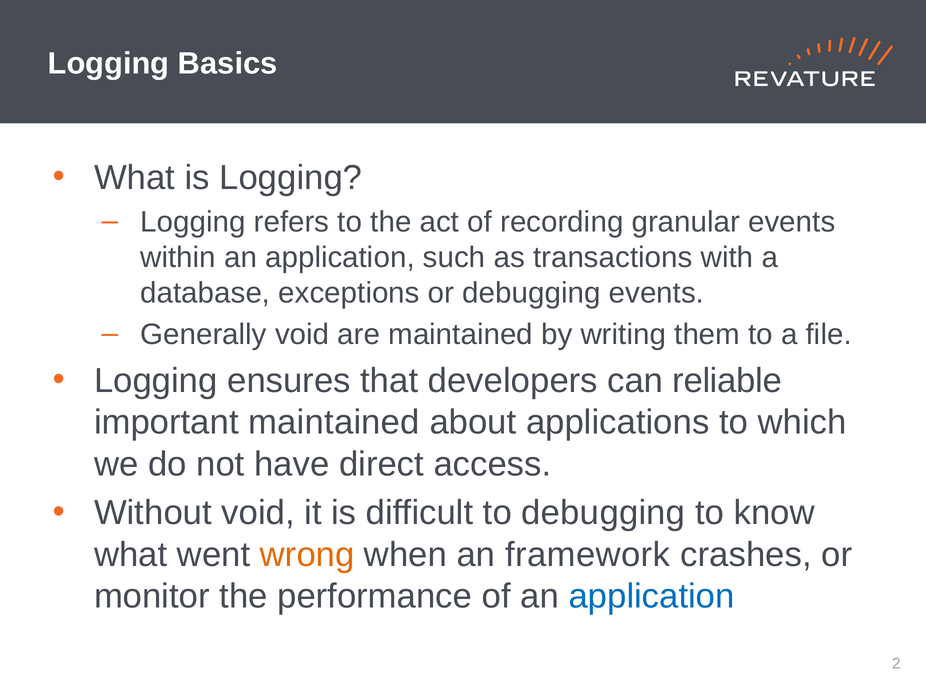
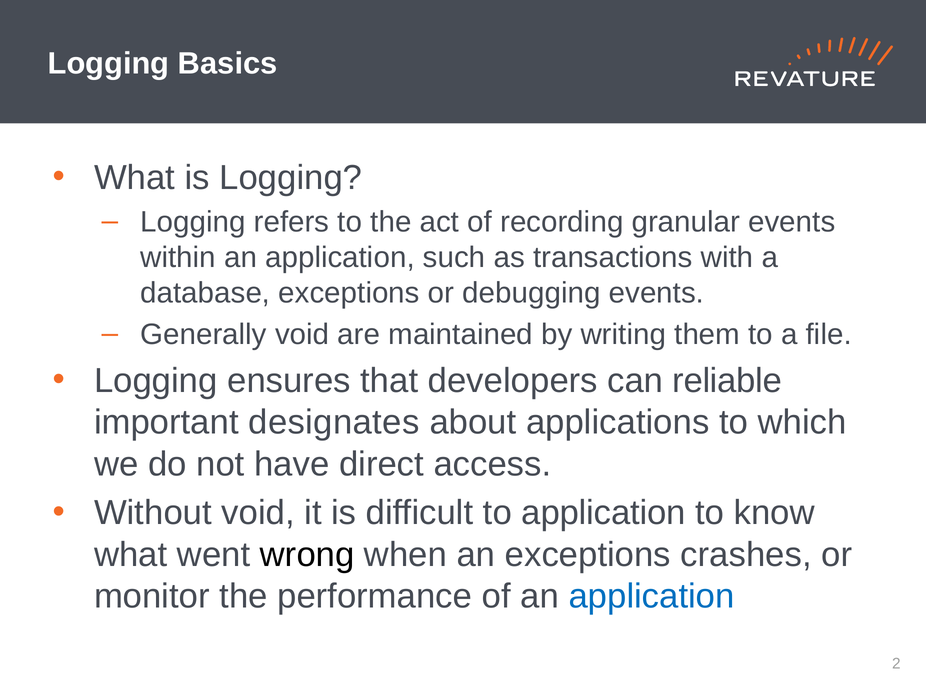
important maintained: maintained -> designates (334, 423)
to debugging: debugging -> application (604, 513)
wrong colour: orange -> black (307, 555)
an framework: framework -> exceptions (588, 555)
